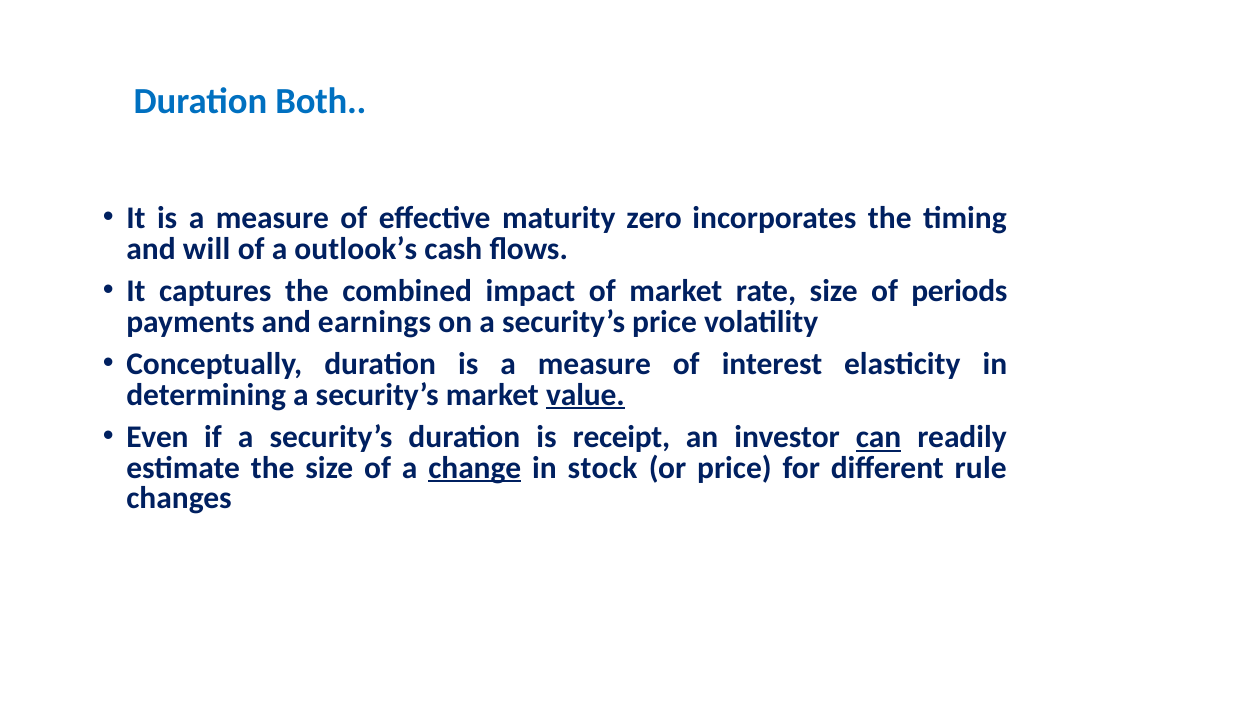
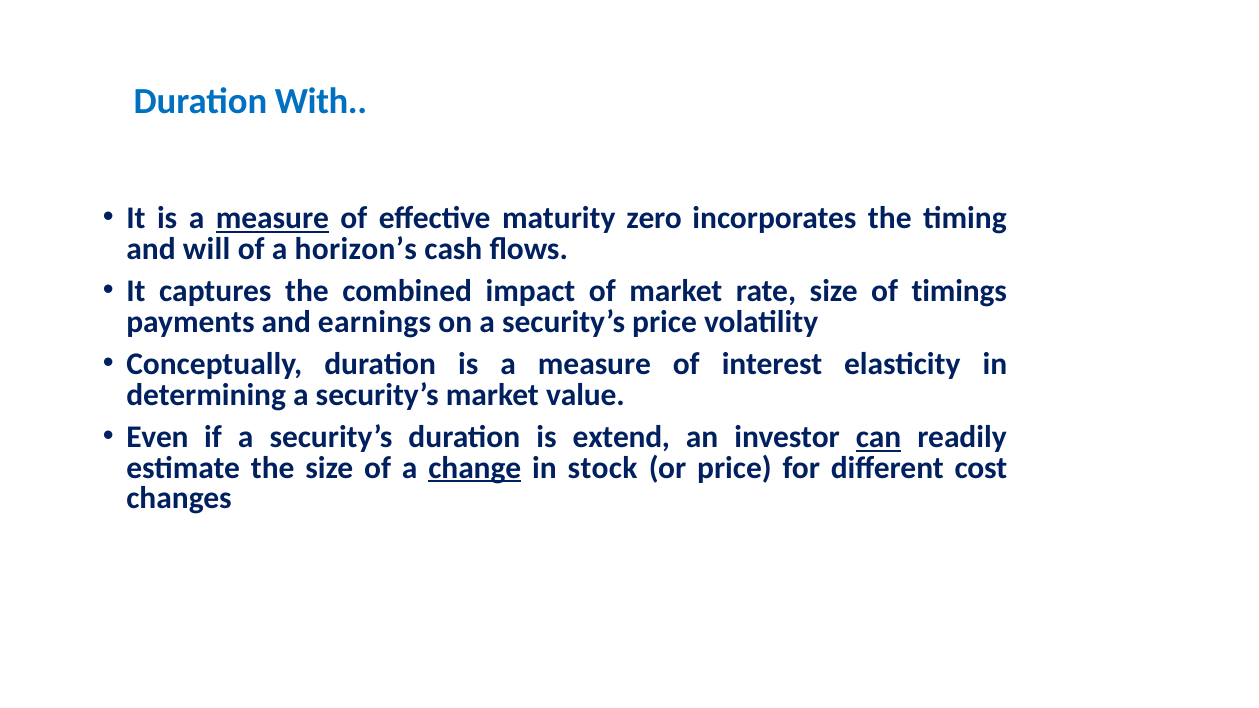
Both: Both -> With (321, 101)
measure underline: none -> present (272, 218)
outlook’s: outlook’s -> horizon’s (356, 249)
periods: periods -> timings (959, 291)
value underline: present -> none (585, 395)
receipt: receipt -> extend (621, 437)
rule: rule -> cost (981, 468)
